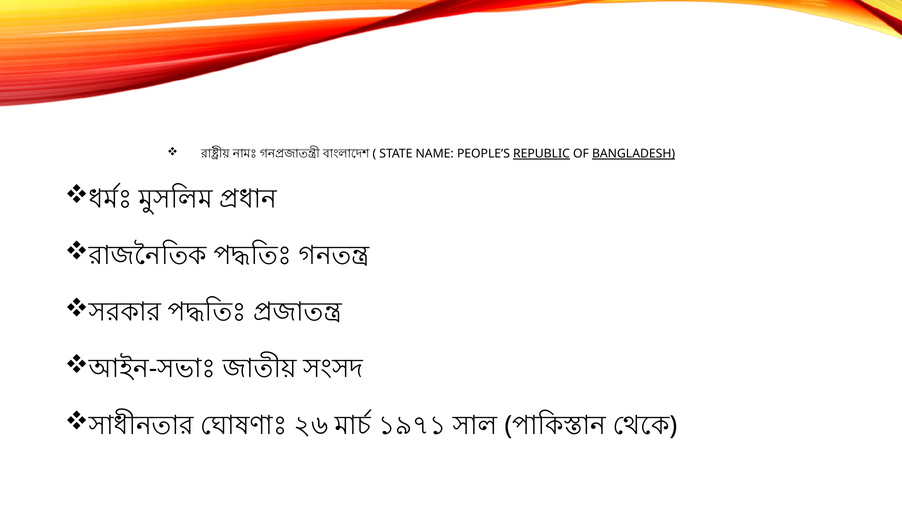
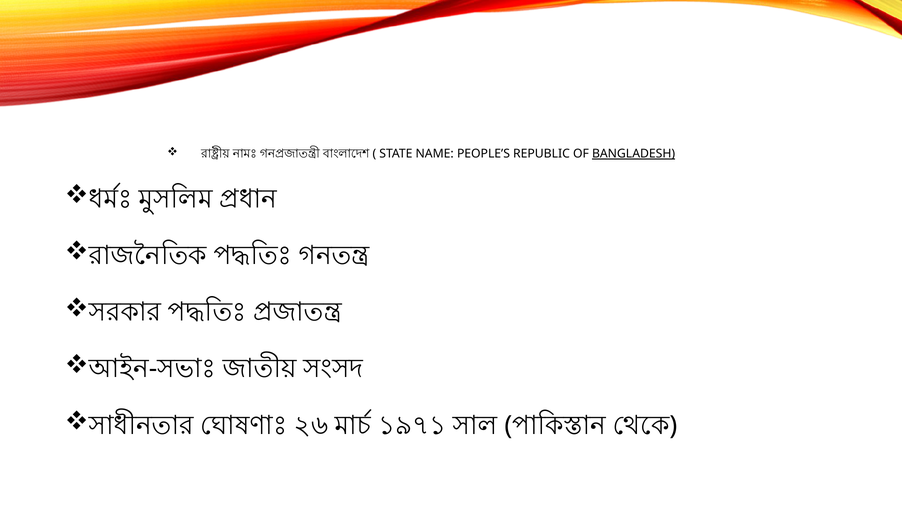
REPUBLIC underline: present -> none (541, 154)
